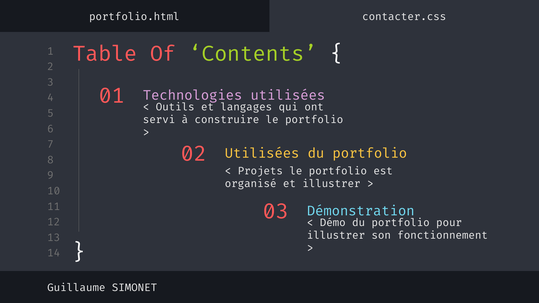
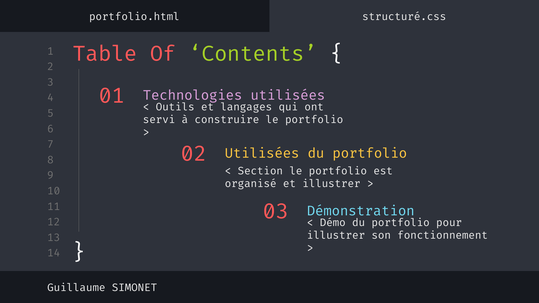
contacter.css: contacter.css -> structuré.css (404, 17)
Projets: Projets -> Section (260, 171)
